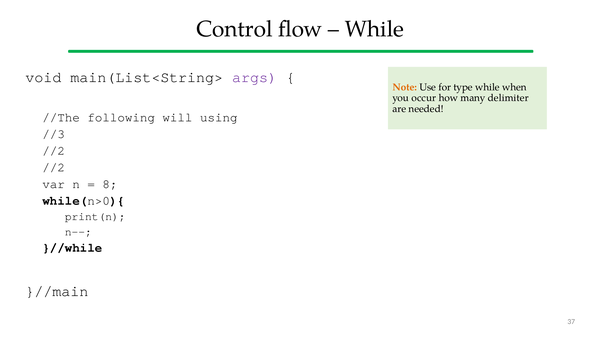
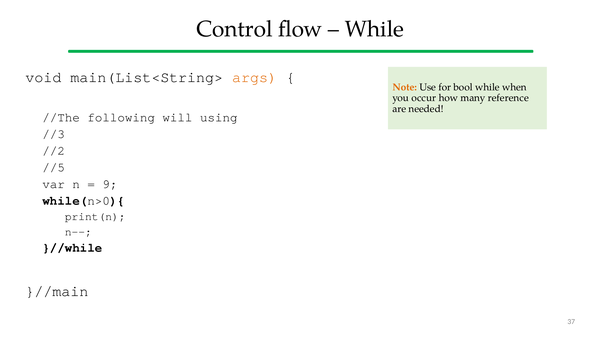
args colour: purple -> orange (255, 77)
type: type -> bool (463, 87)
delimiter: delimiter -> reference (508, 98)
//2: //2 -> //5 (54, 167)
8: 8 -> 9 (110, 184)
